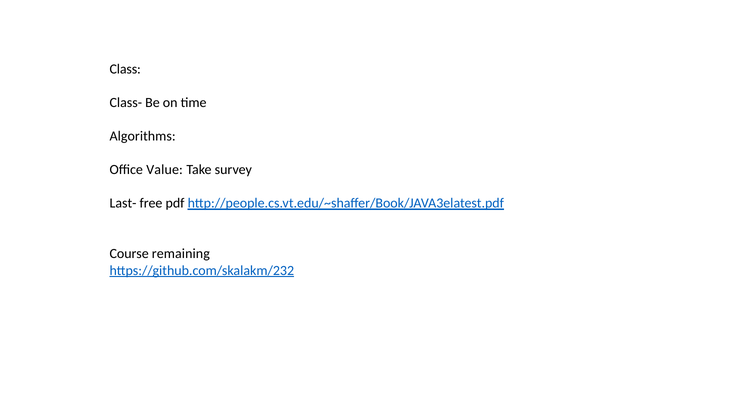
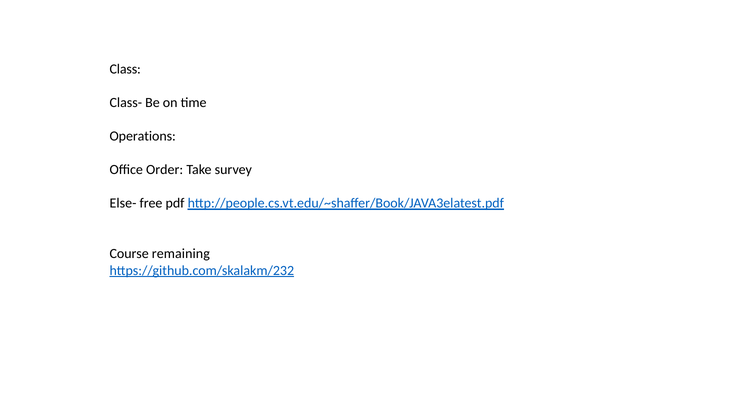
Algorithms: Algorithms -> Operations (143, 136)
Value: Value -> Order (165, 170)
Last-: Last- -> Else- (123, 203)
